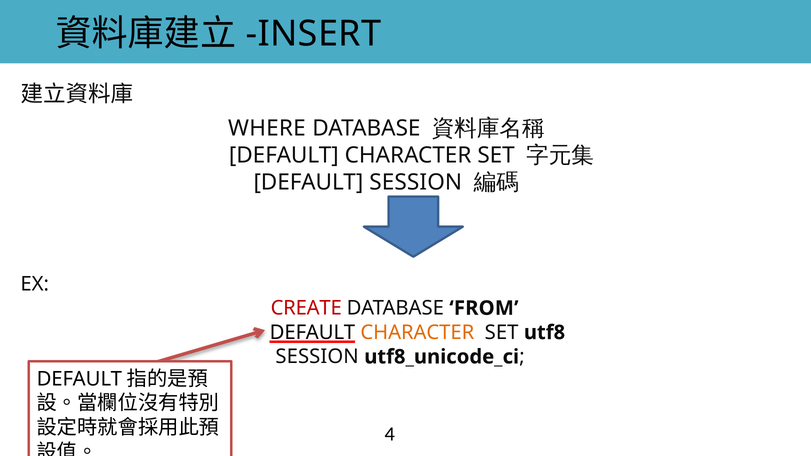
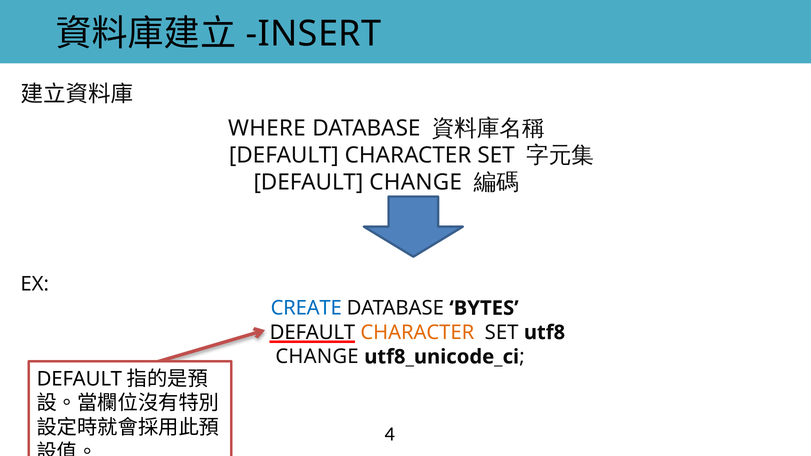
DEFAULT SESSION: SESSION -> CHANGE (416, 182)
CREATE colour: red -> blue (306, 308)
FROM: FROM -> BYTES (484, 308)
SESSION: SESSION -> CHANGE (317, 357)
